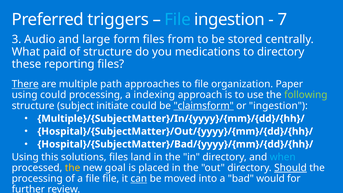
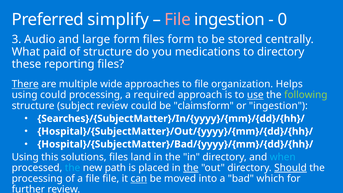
triggers: triggers -> simplify (118, 20)
File colour: light blue -> pink (178, 20)
7: 7 -> 0 (282, 20)
files from: from -> form (181, 39)
path: path -> wide (111, 84)
Paper: Paper -> Helps (289, 84)
indexing: indexing -> required (154, 95)
use underline: none -> present (255, 95)
subject initiate: initiate -> review (112, 106)
claimsform underline: present -> none (204, 106)
Multiple}/{SubjectMatter}/In/{yyyy}/{mm}/{dd}/{hh}/: Multiple}/{SubjectMatter}/In/{yyyy}/{mm}/{dd}/{hh}/ -> Searches}/{SubjectMatter}/In/{yyyy}/{mm}/{dd}/{hh}/ (171, 119)
the colour: yellow -> light blue (73, 168)
goal: goal -> path (115, 168)
the underline: none -> present (191, 168)
would: would -> which (270, 179)
